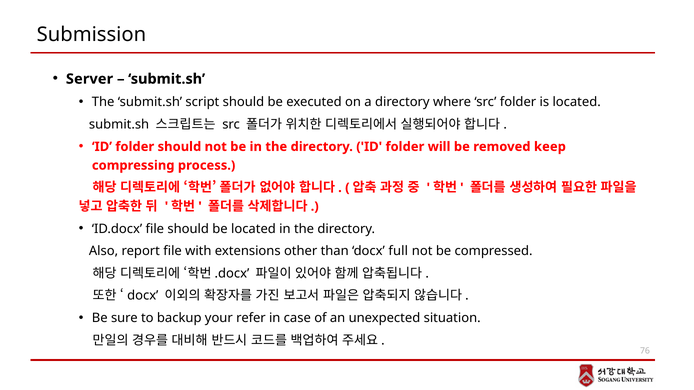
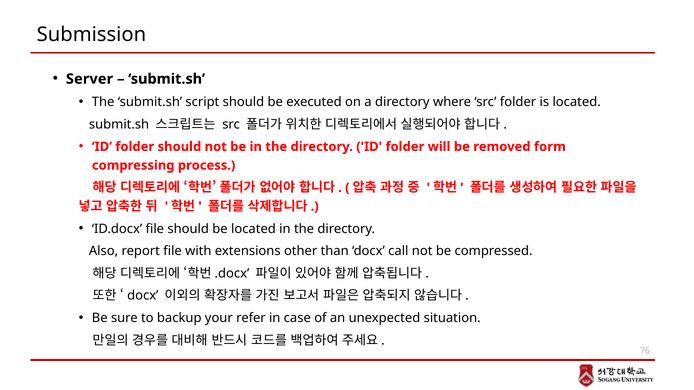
keep: keep -> form (550, 147)
full: full -> call (398, 251)
